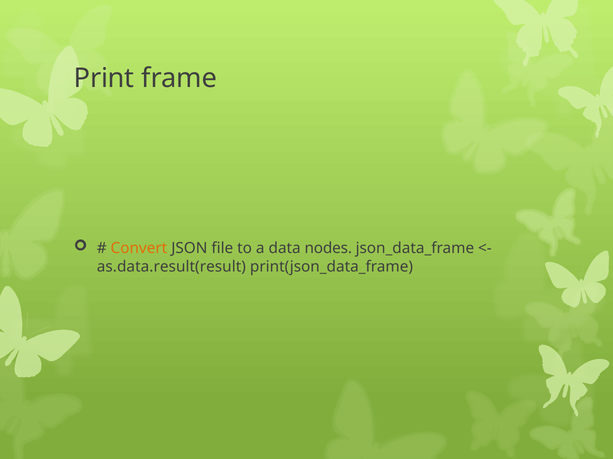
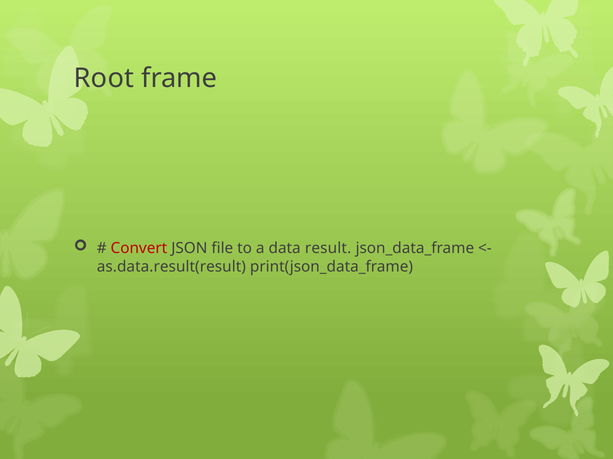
Print: Print -> Root (104, 78)
Convert colour: orange -> red (139, 249)
nodes: nodes -> result (328, 249)
